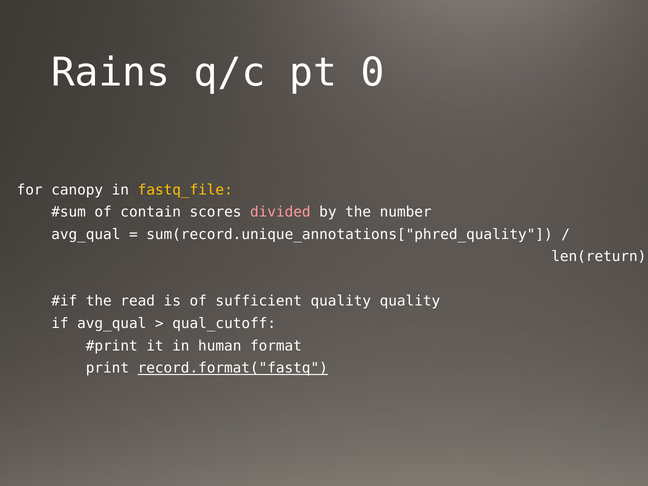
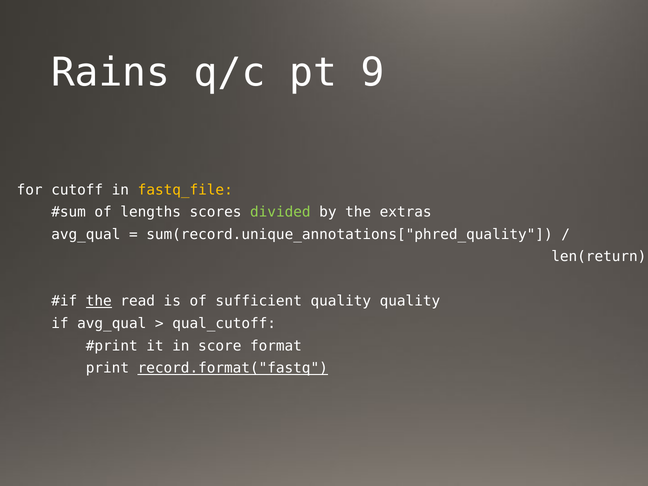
0: 0 -> 9 (373, 73)
canopy: canopy -> cutoff (77, 190)
contain: contain -> lengths (151, 212)
divided colour: pink -> light green (280, 212)
number: number -> extras (406, 212)
the underline: none -> present (99, 301)
human: human -> score (220, 346)
